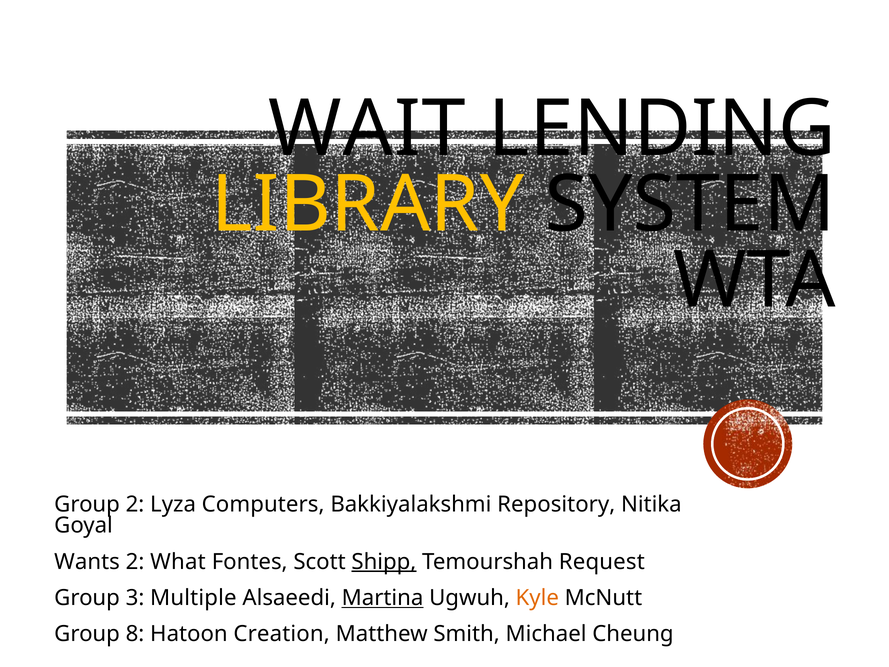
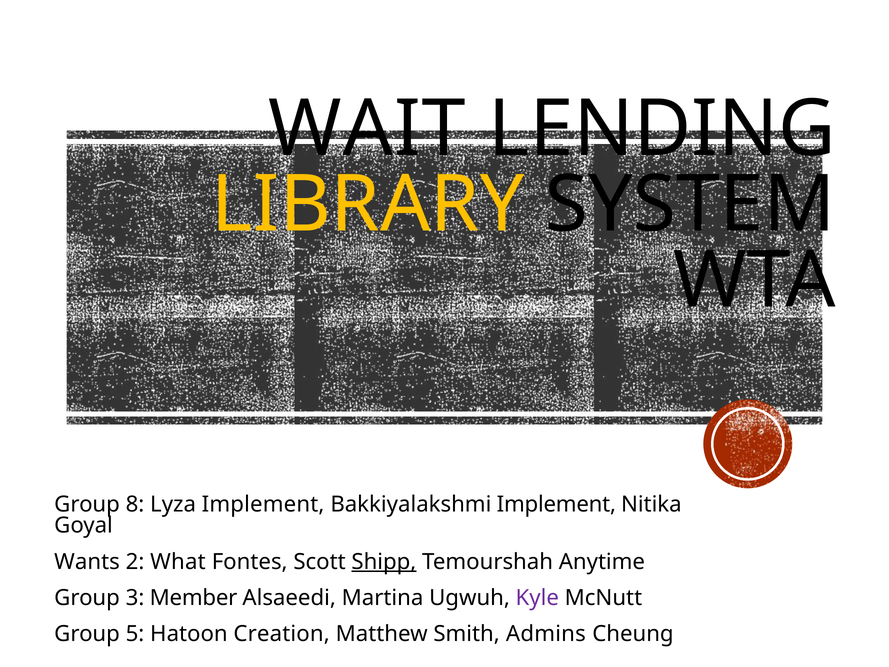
Group 2: 2 -> 8 (135, 504)
Lyza Computers: Computers -> Implement (263, 504)
Bakkiyalakshmi Repository: Repository -> Implement (556, 504)
Request: Request -> Anytime (602, 562)
Multiple: Multiple -> Member (194, 598)
Martina underline: present -> none (383, 598)
Kyle colour: orange -> purple (537, 598)
8: 8 -> 5 (135, 634)
Michael: Michael -> Admins (546, 634)
